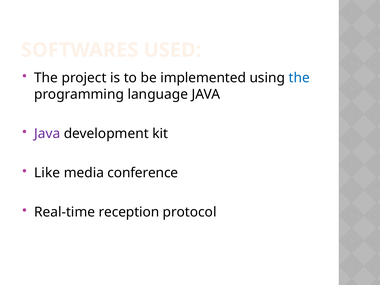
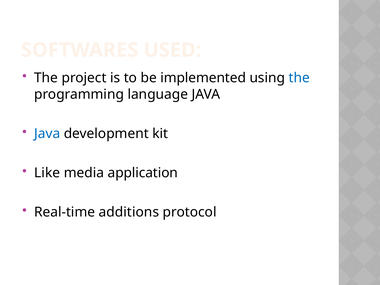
Java colour: purple -> blue (47, 134)
conference: conference -> application (143, 173)
reception: reception -> additions (129, 212)
